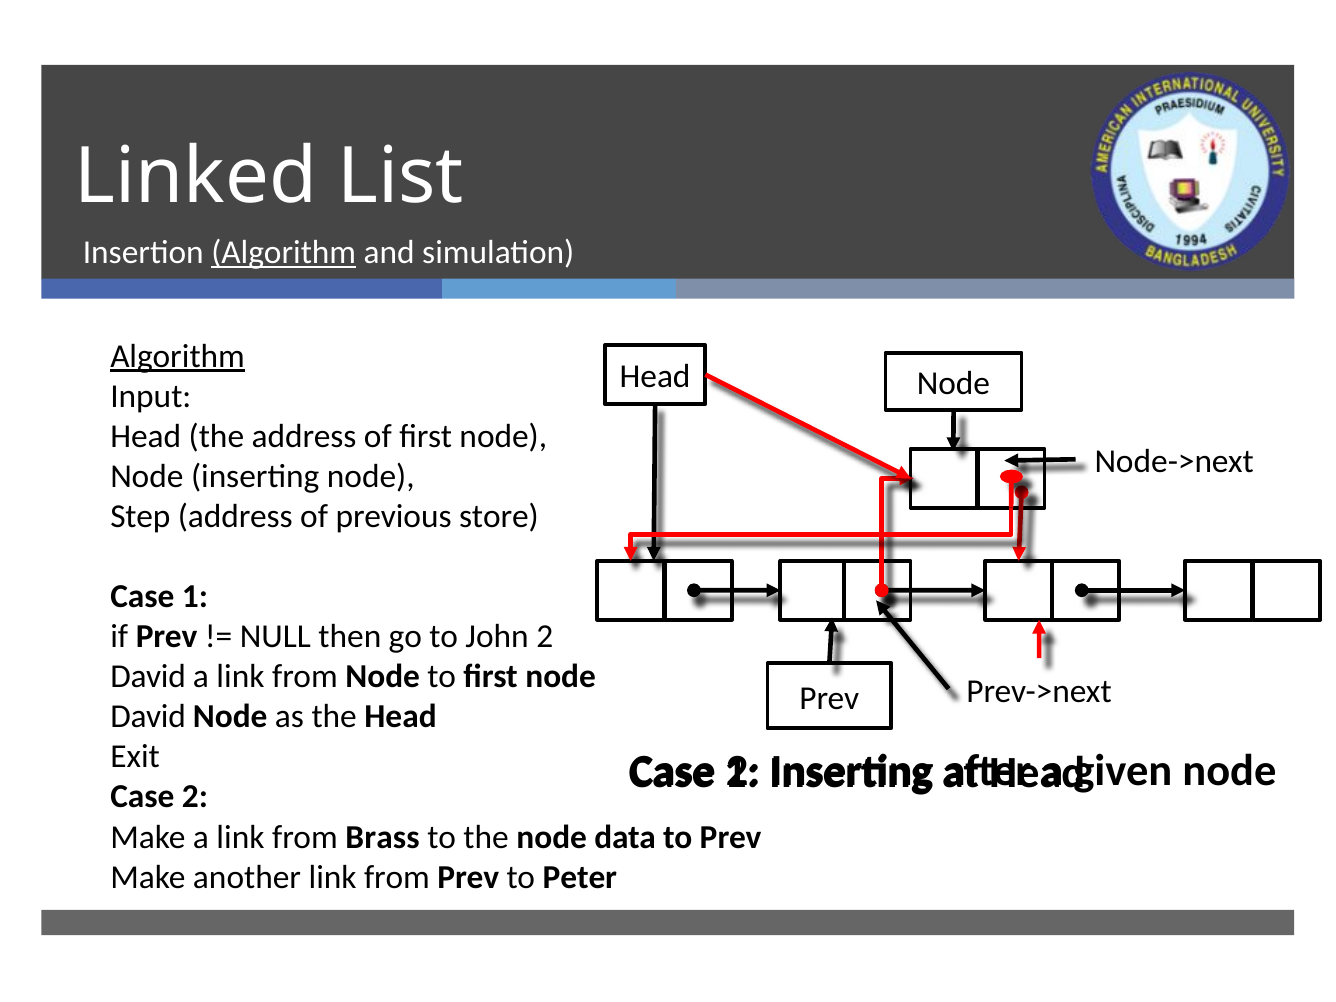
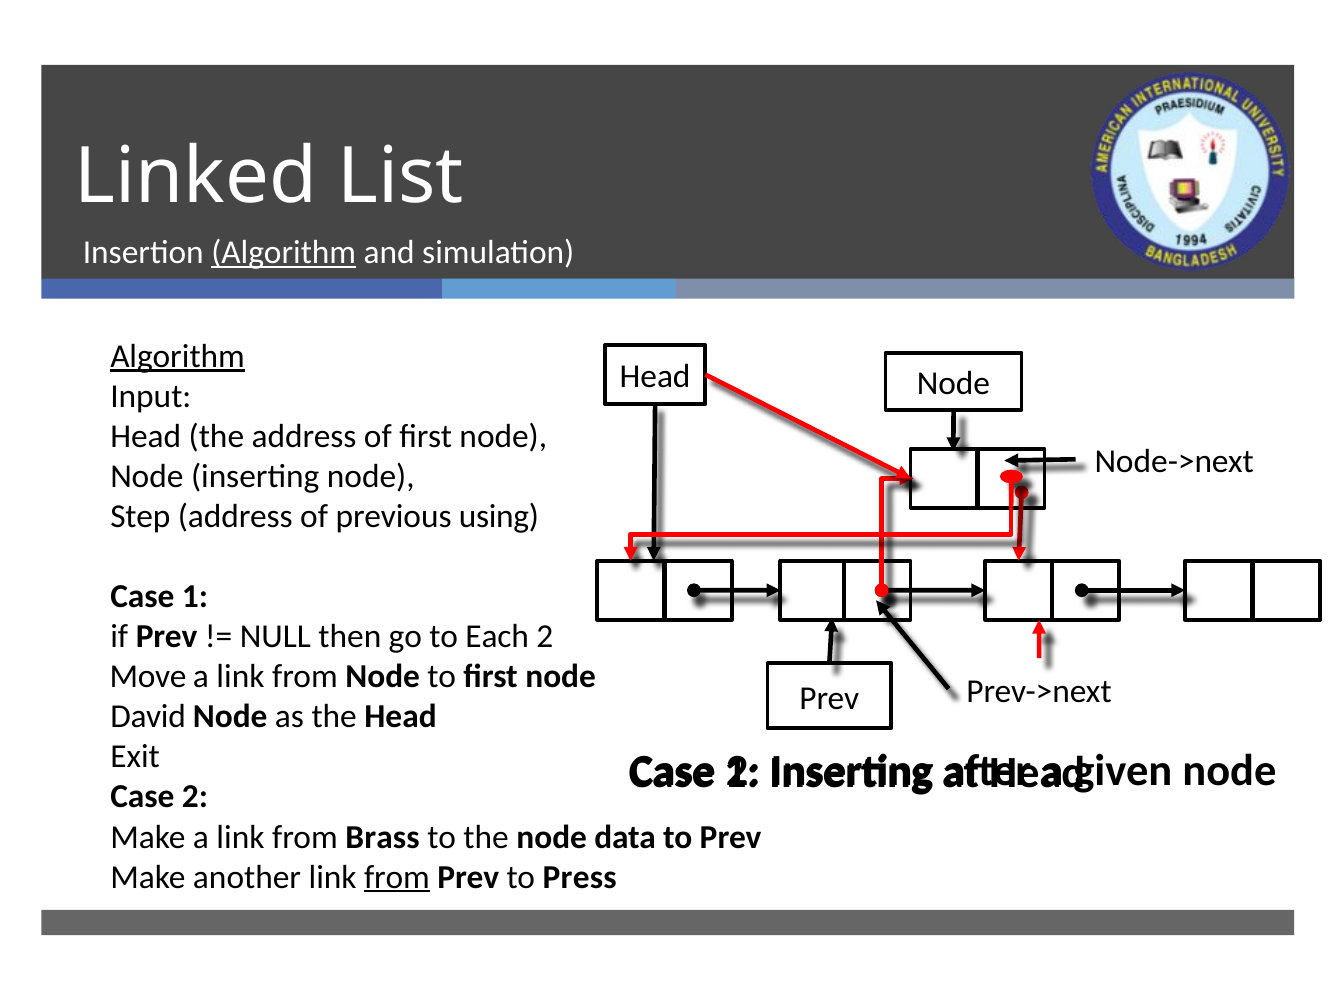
store: store -> using (499, 516)
John: John -> Each (497, 637)
David: David -> Move (148, 677)
from underline: none -> present (397, 877)
Peter: Peter -> Press (580, 877)
